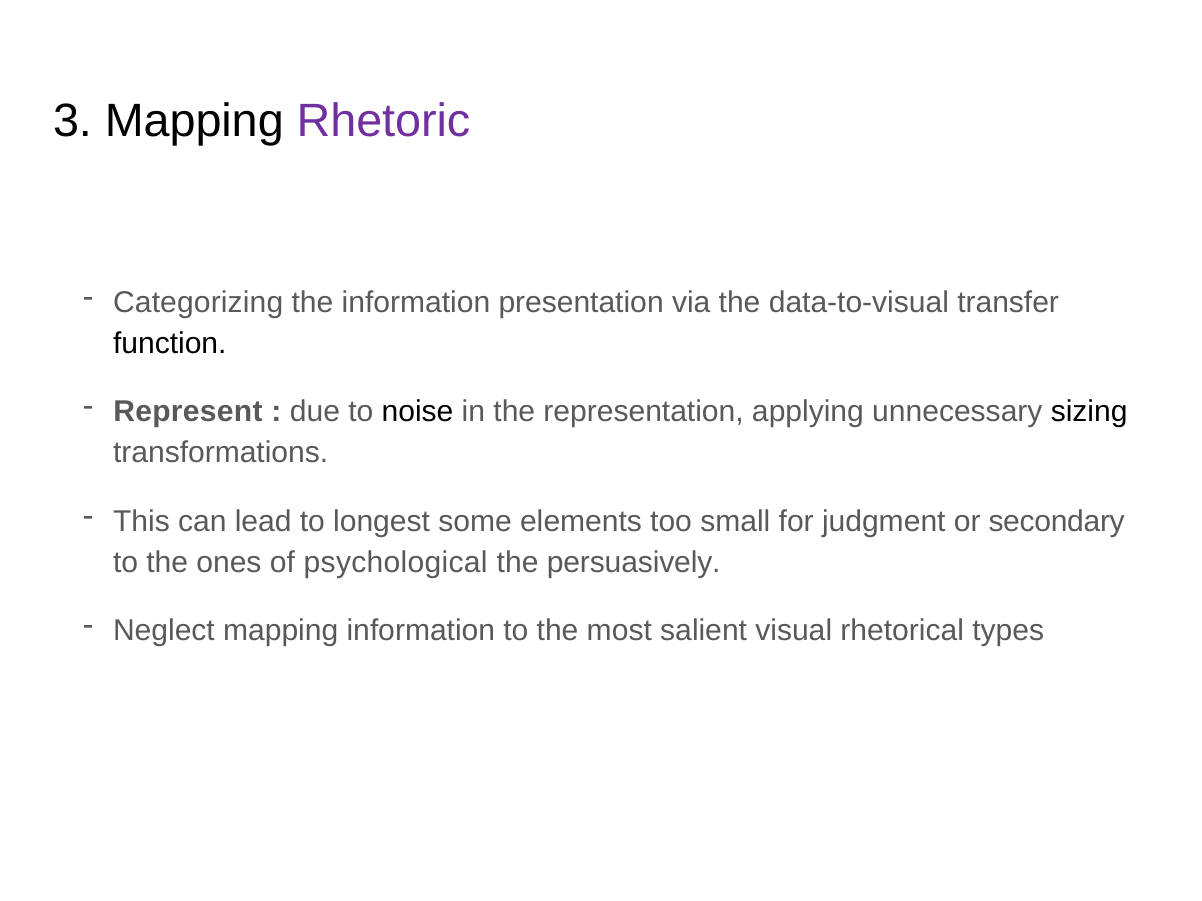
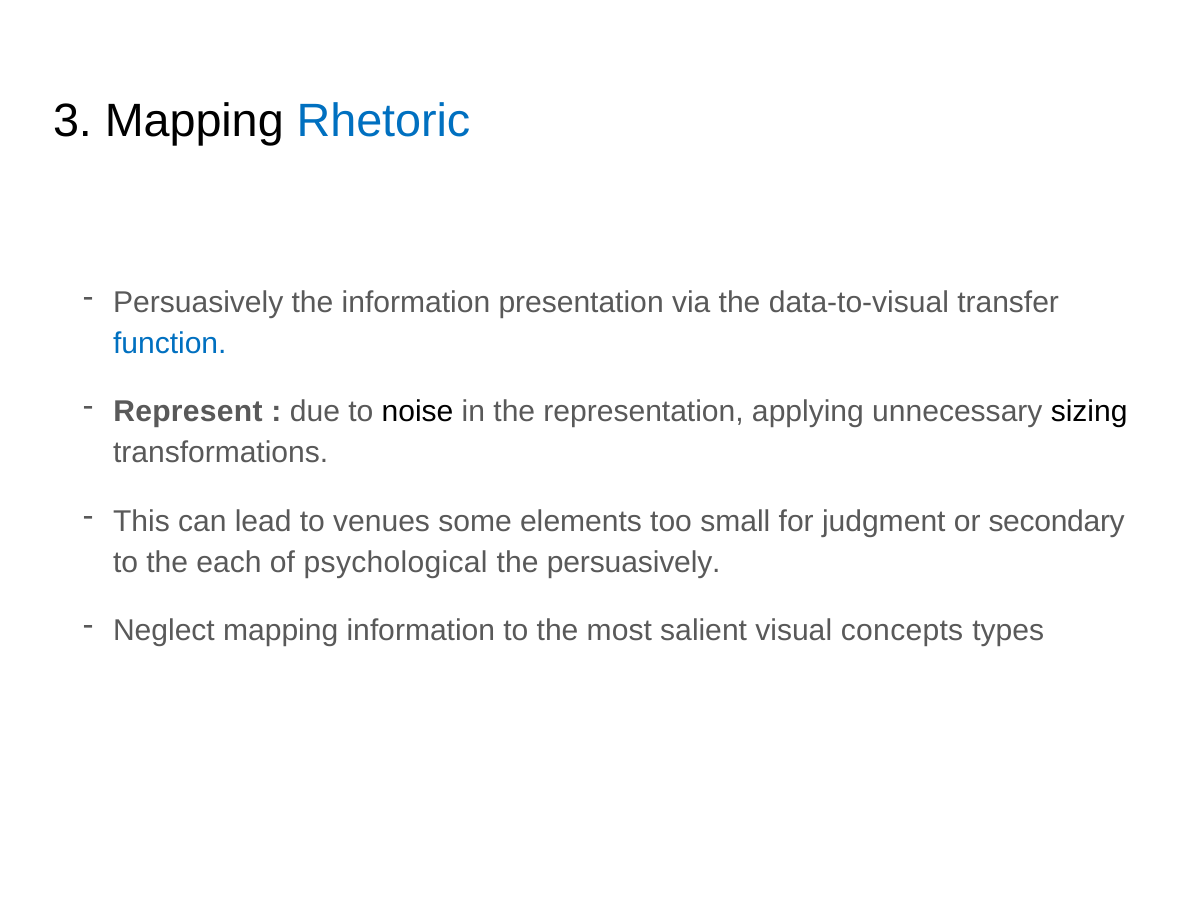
Rhetoric colour: purple -> blue (383, 121)
Categorizing: Categorizing -> Persuasively (198, 302)
function colour: black -> blue (170, 344)
longest: longest -> venues (382, 521)
ones: ones -> each (229, 563)
rhetorical: rhetorical -> concepts (902, 631)
